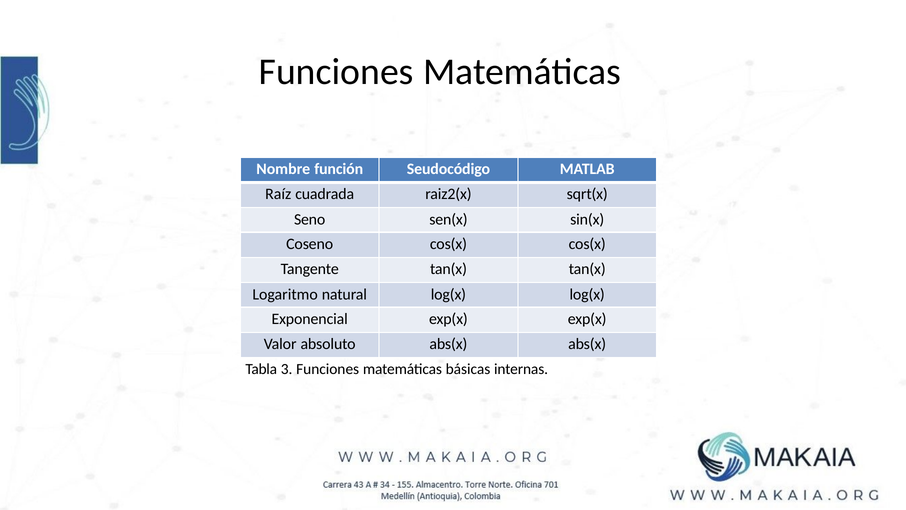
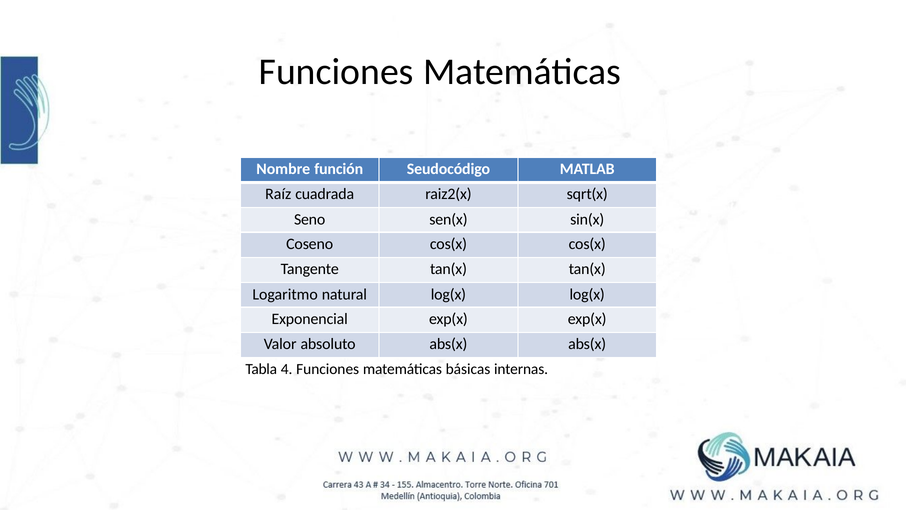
3: 3 -> 4 (287, 369)
